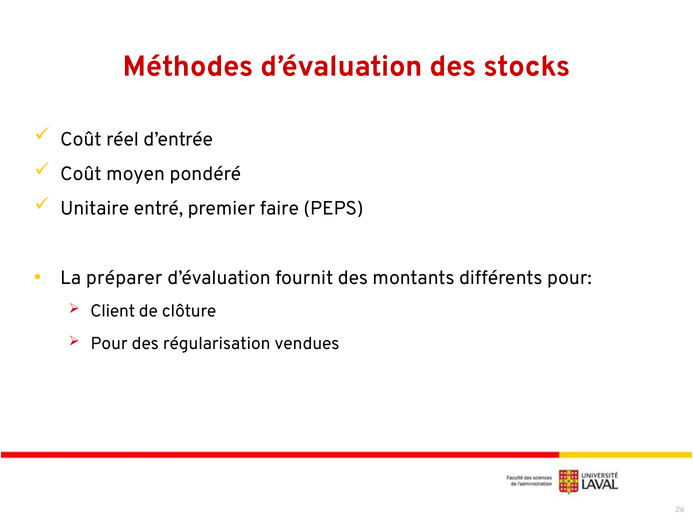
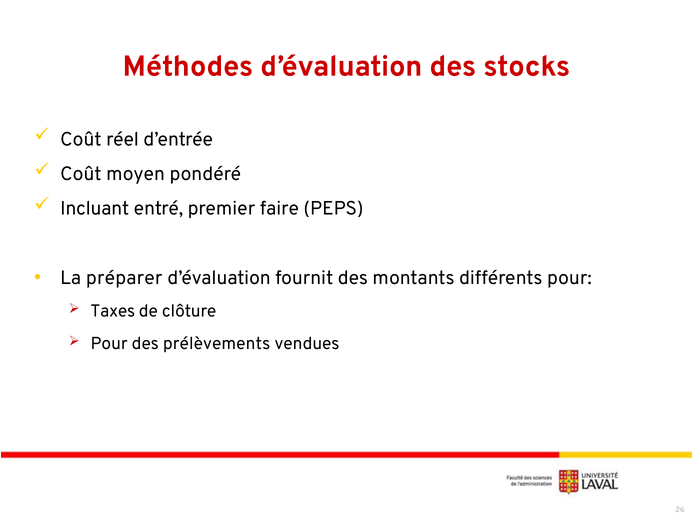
Unitaire: Unitaire -> Incluant (95, 208)
Client: Client -> Taxes (113, 311)
régularisation: régularisation -> prélèvements (217, 343)
